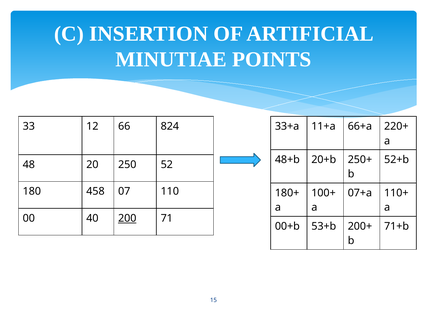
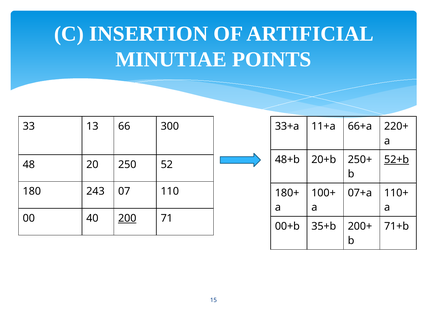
12: 12 -> 13 (92, 126)
824: 824 -> 300 (170, 126)
52+b underline: none -> present (397, 160)
458: 458 -> 243 (95, 192)
53+b: 53+b -> 35+b (324, 226)
